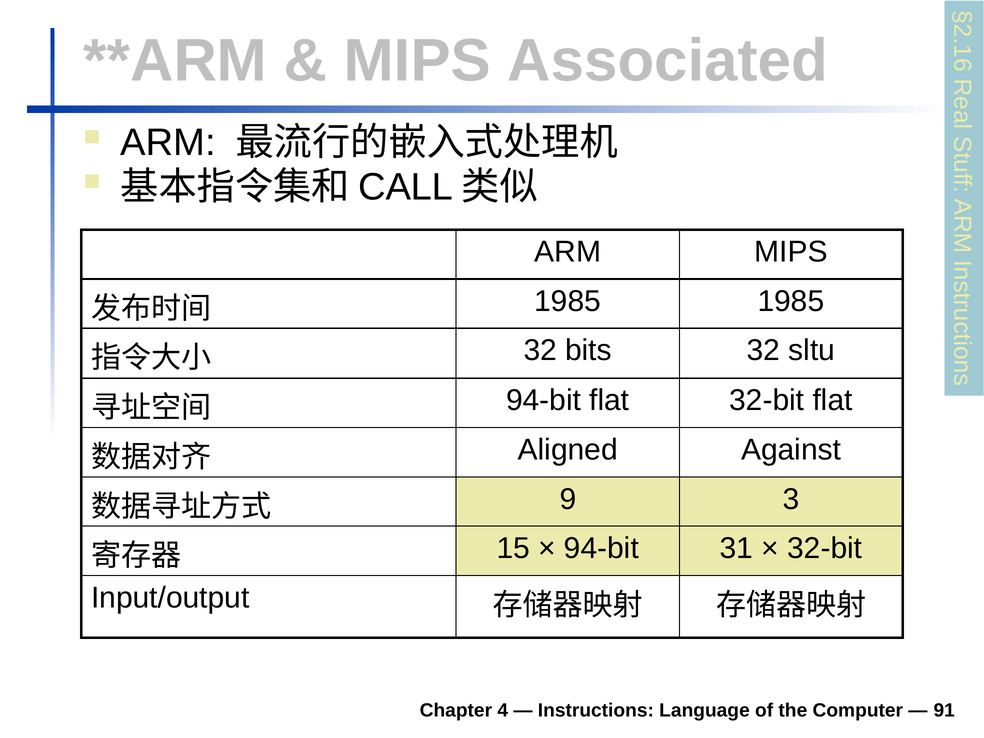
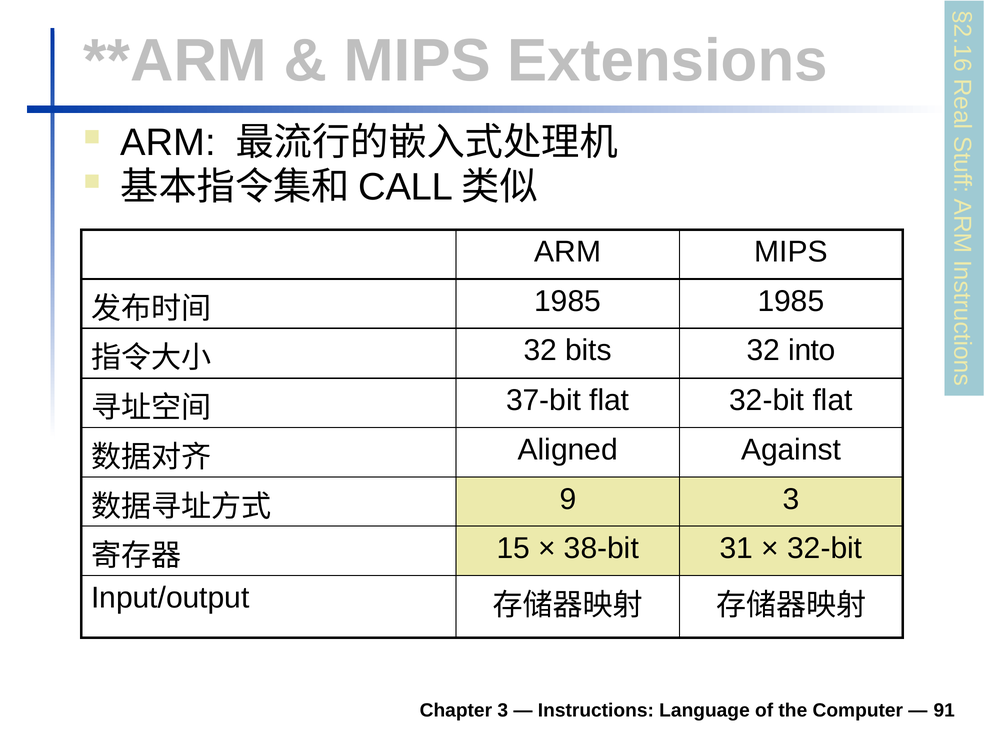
Associated: Associated -> Extensions (668, 61)
sltu: sltu -> into (812, 351)
94-bit: 94-bit -> 37-bit (544, 400)
94-bit: 94-bit -> 38-bit (601, 548)
Chapter 4: 4 -> 3 (503, 710)
